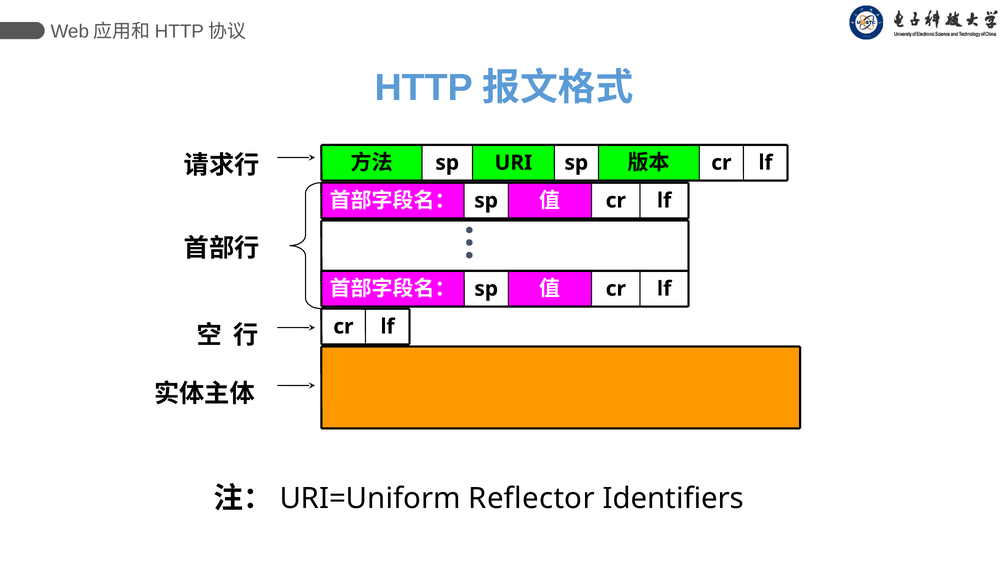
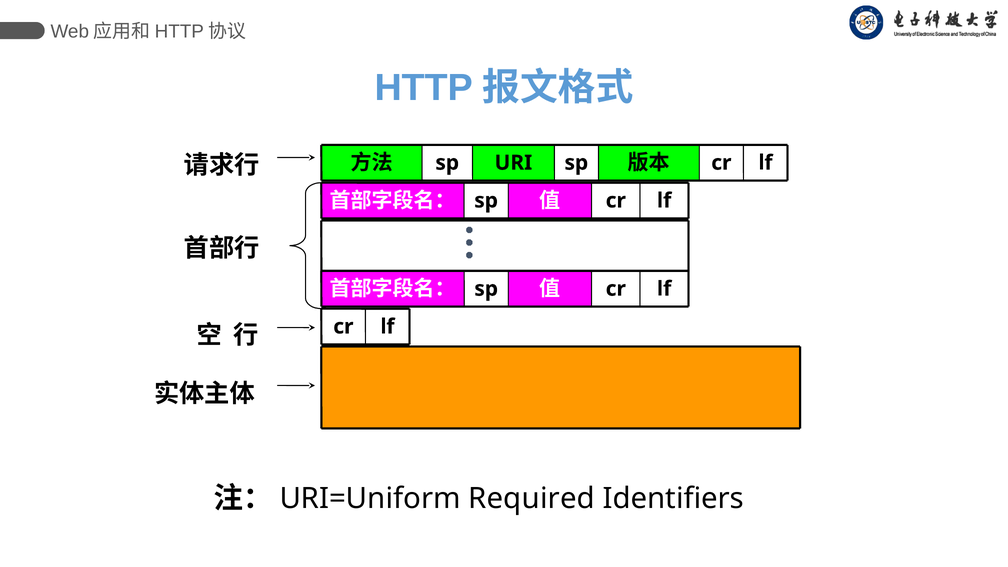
Reflector: Reflector -> Required (532, 499)
